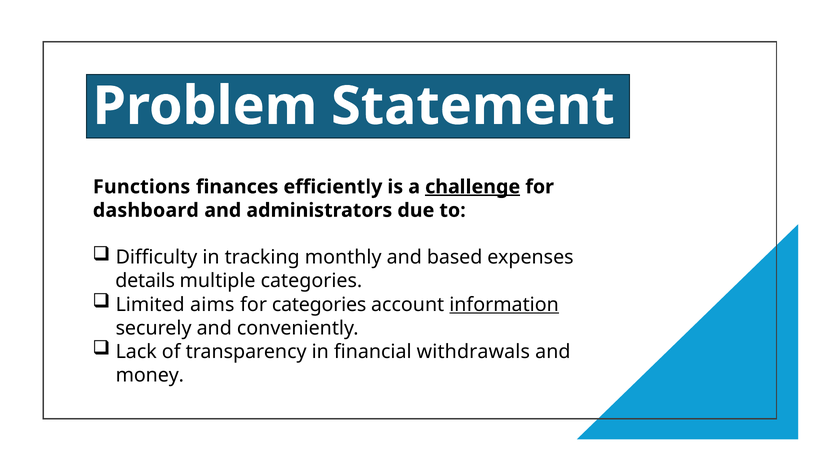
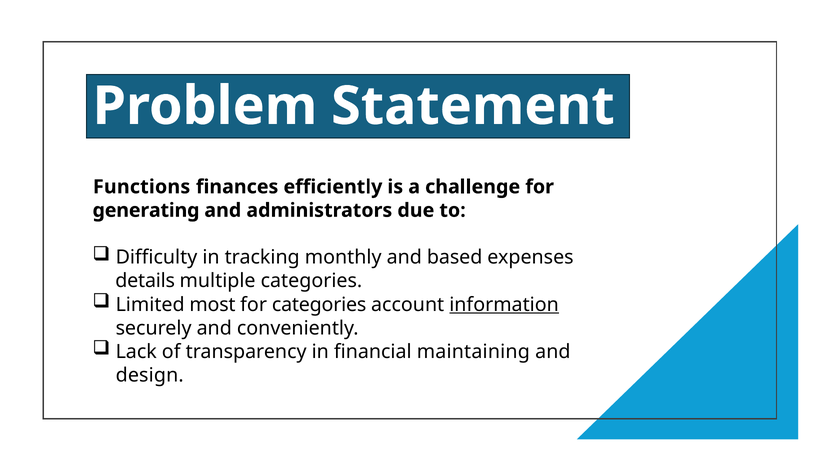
challenge underline: present -> none (473, 187)
dashboard: dashboard -> generating (146, 210)
aims: aims -> most (212, 305)
withdrawals: withdrawals -> maintaining (473, 352)
money: money -> design (150, 375)
